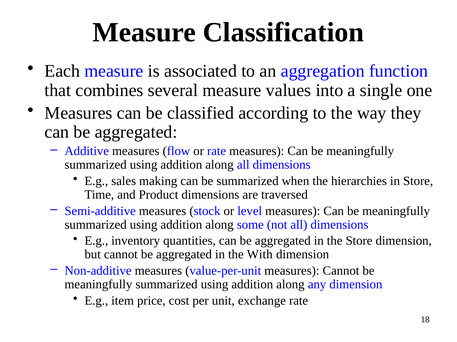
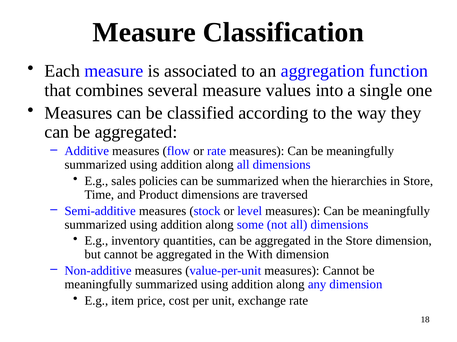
making: making -> policies (158, 181)
